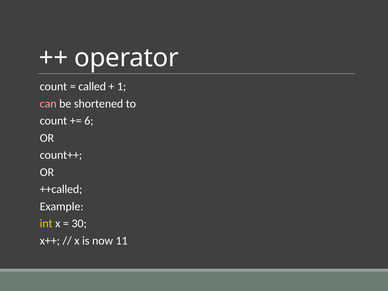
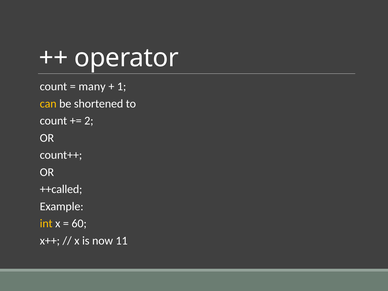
called: called -> many (92, 87)
can colour: pink -> yellow (48, 104)
6: 6 -> 2 (89, 121)
30: 30 -> 60 (79, 224)
